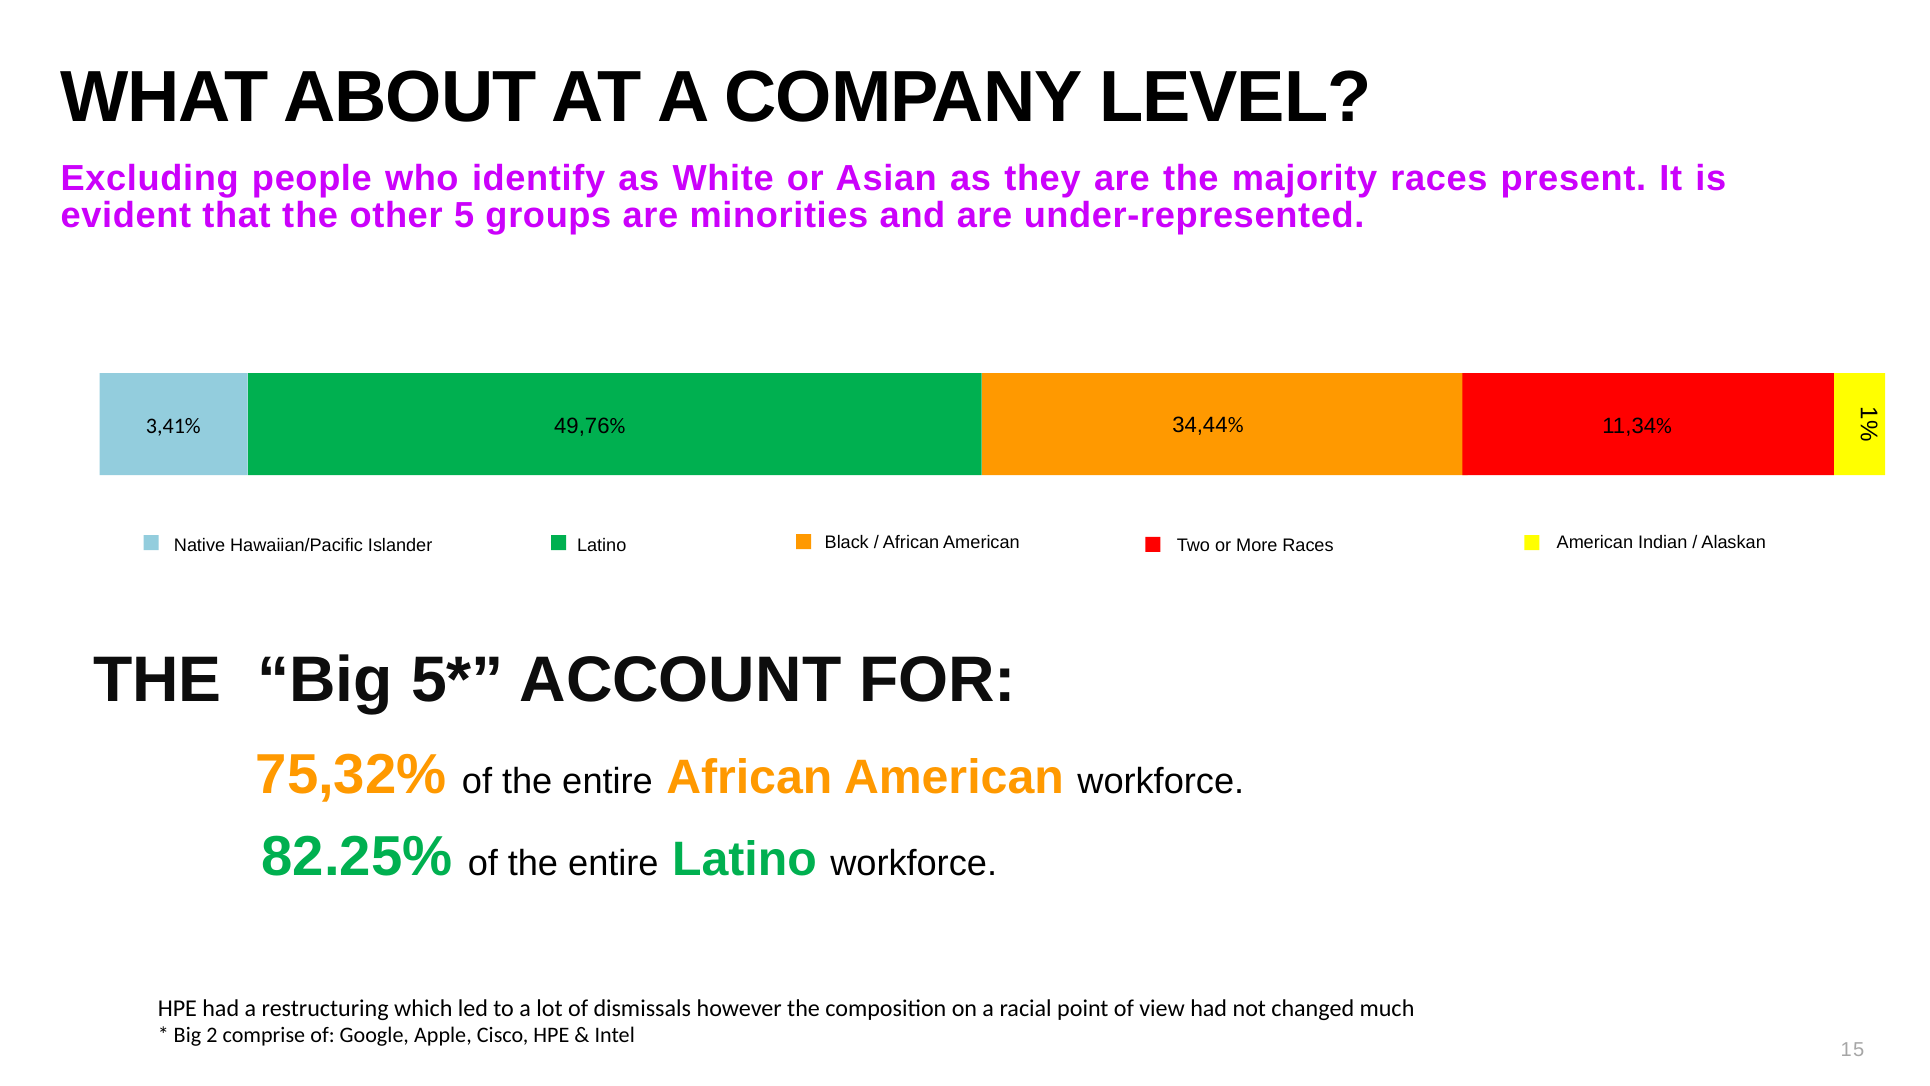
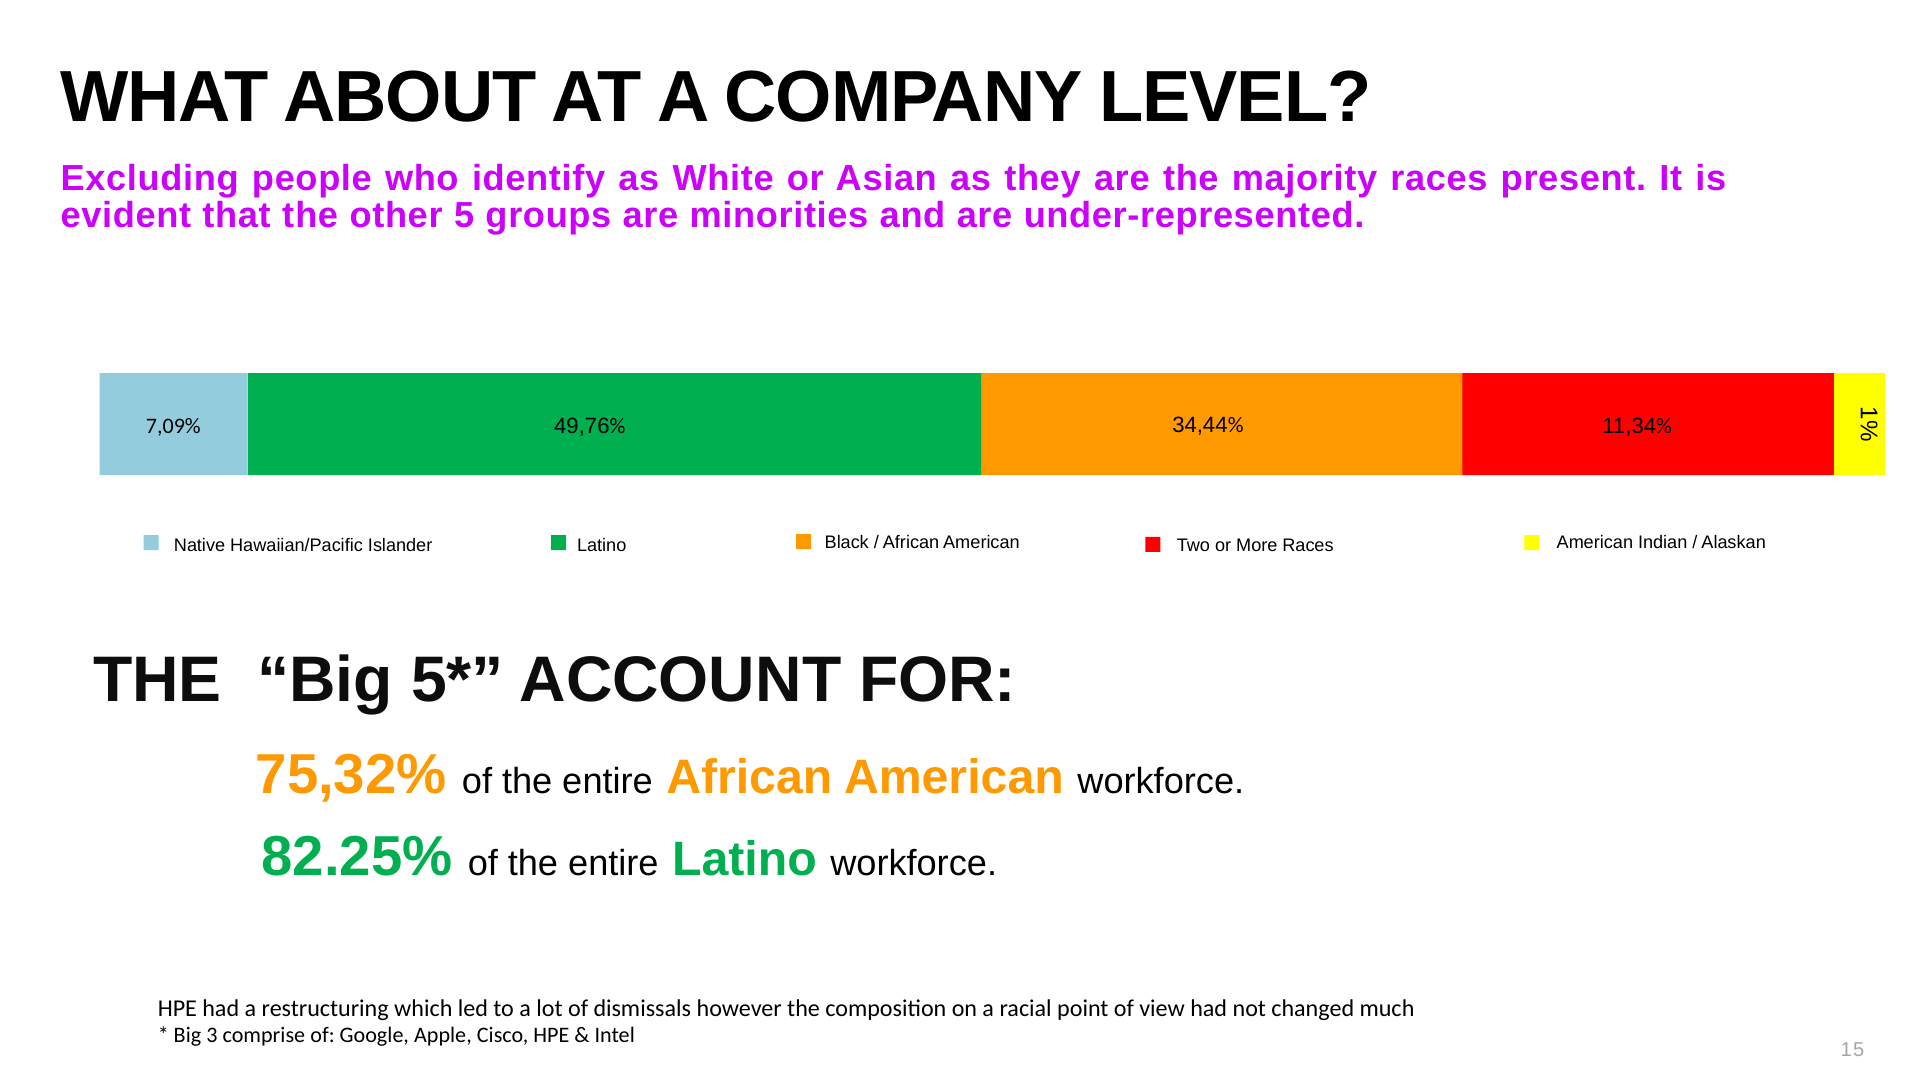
3,41%: 3,41% -> 7,09% (173, 426)
2: 2 -> 3 (212, 1035)
